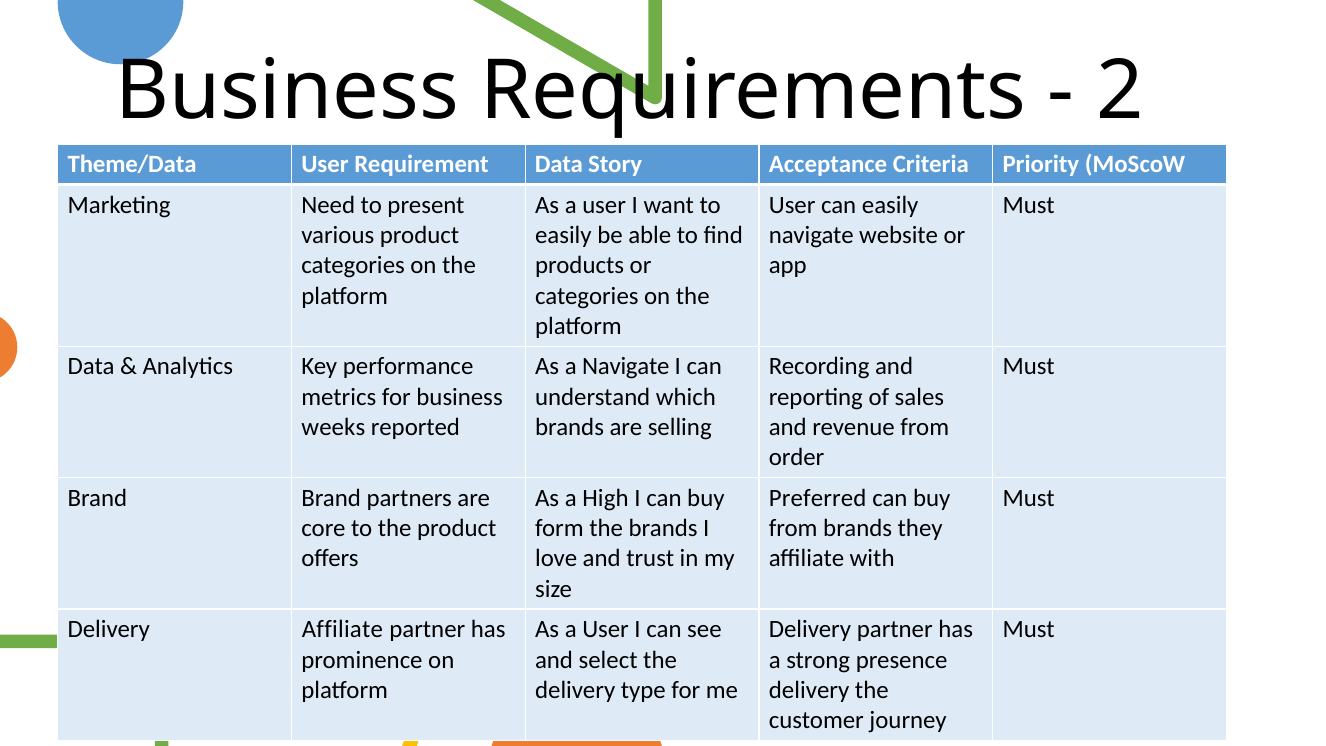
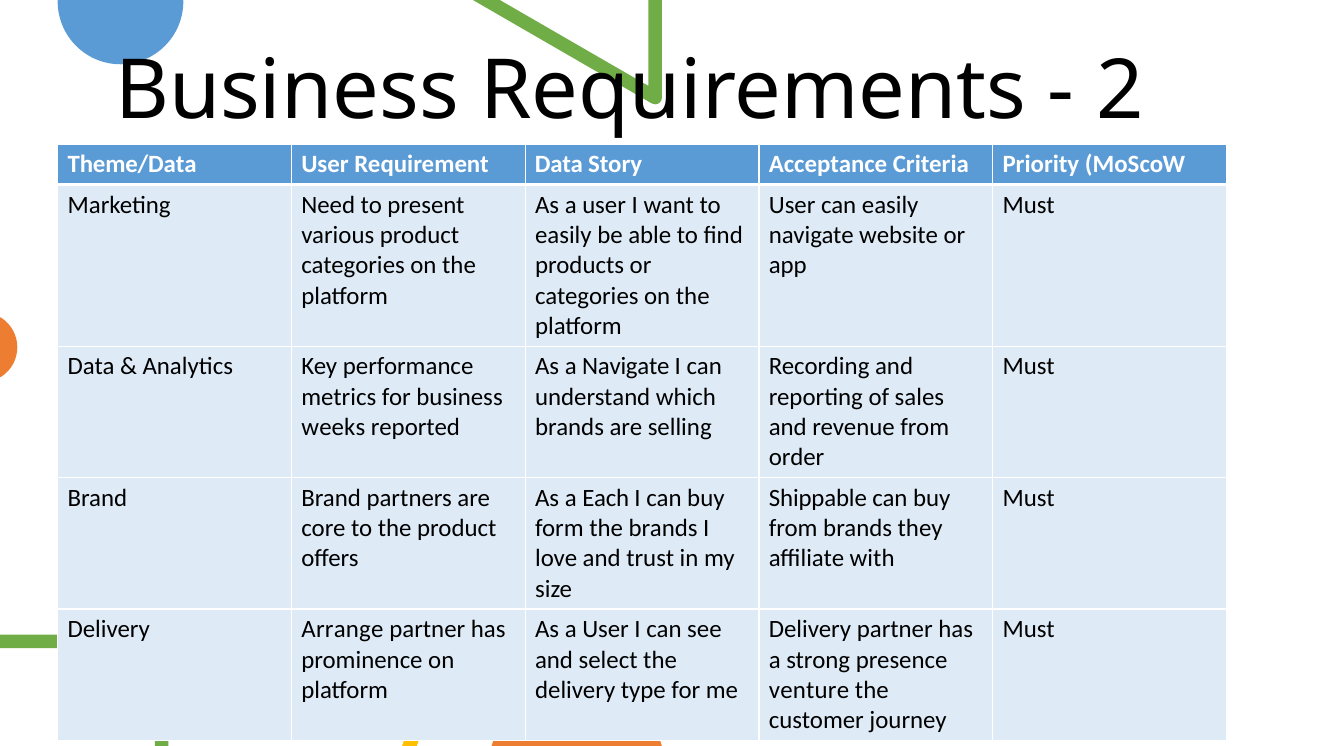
High: High -> Each (606, 498)
Preferred: Preferred -> Shippable (818, 498)
Delivery Affiliate: Affiliate -> Arrange (342, 629)
delivery: delivery -> venture (809, 690)
